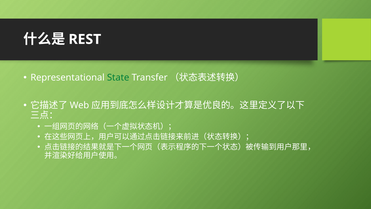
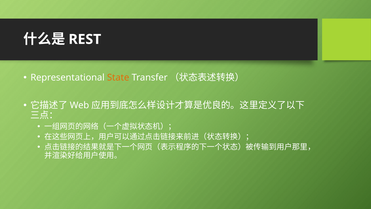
State colour: green -> orange (118, 77)
